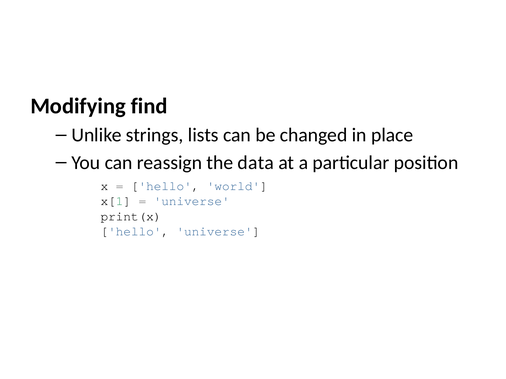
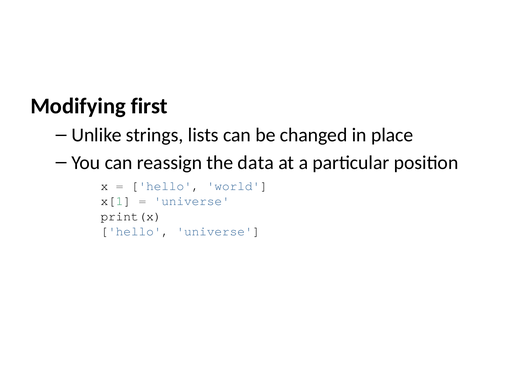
find: find -> first (149, 106)
